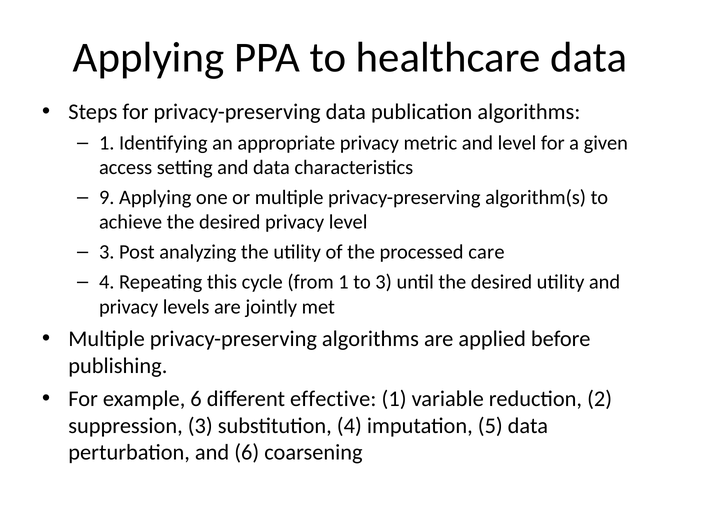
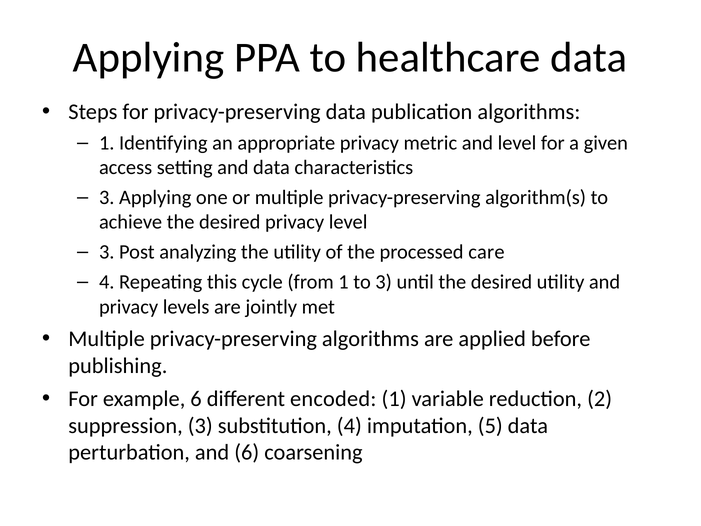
9: 9 -> 3 (107, 198)
effective: effective -> encoded (333, 399)
